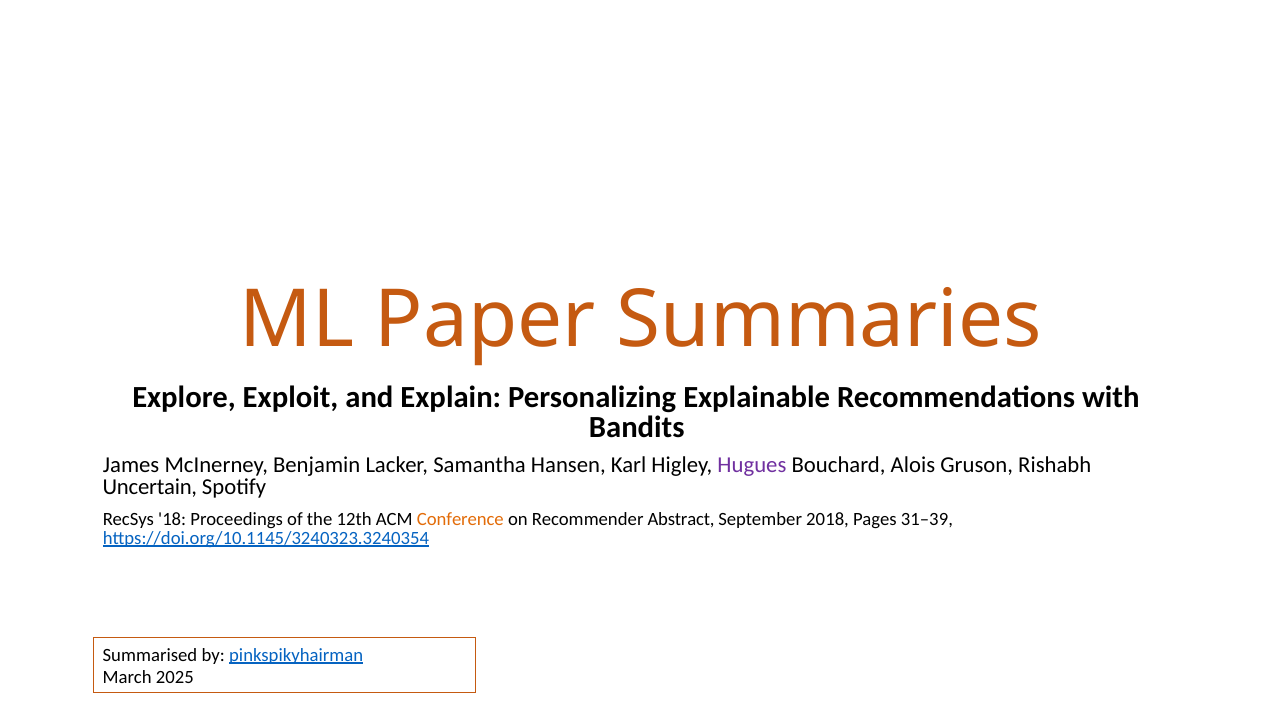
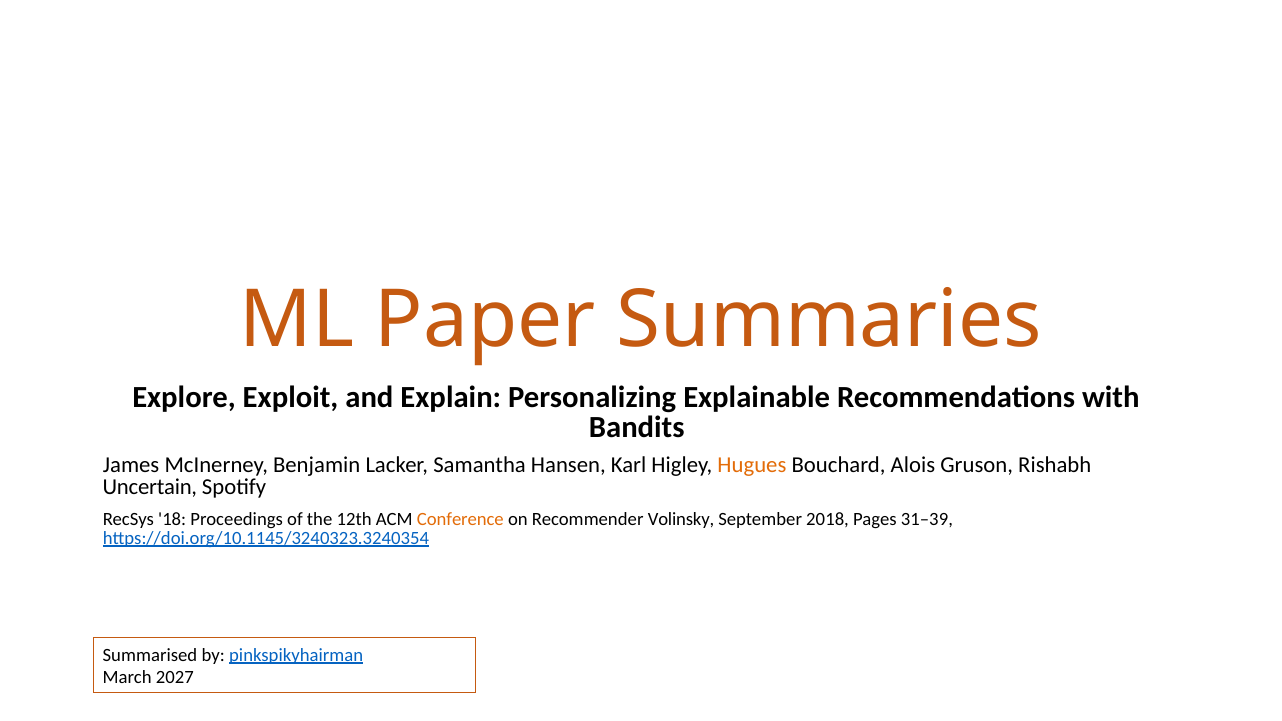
Hugues colour: purple -> orange (752, 465)
Abstract: Abstract -> Volinsky (681, 520)
2025: 2025 -> 2027 (175, 678)
